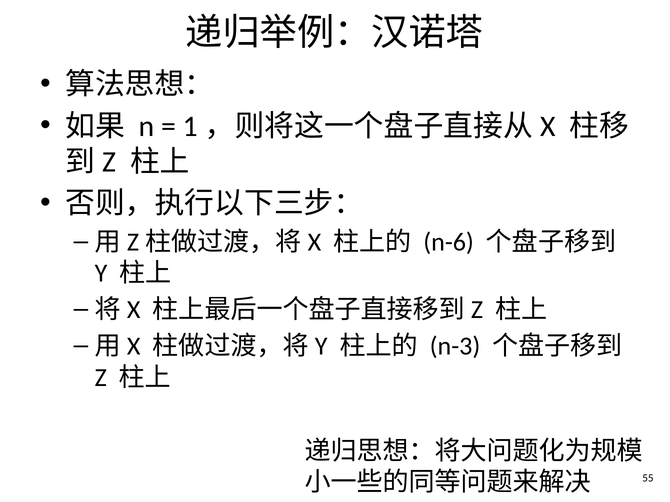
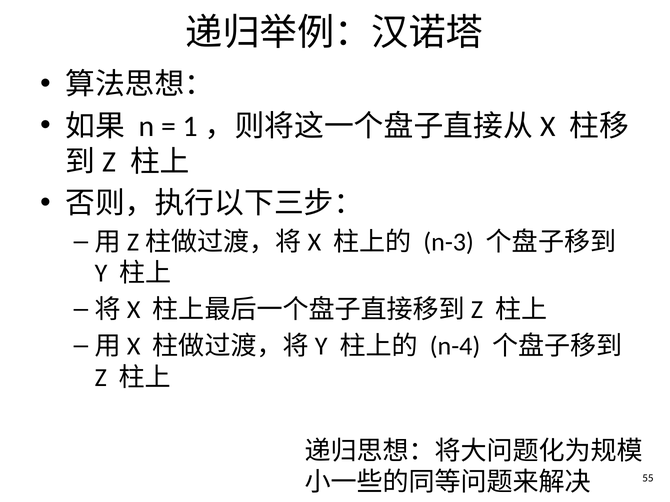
n-6: n-6 -> n-3 (449, 242)
n-3: n-3 -> n-4 (455, 347)
